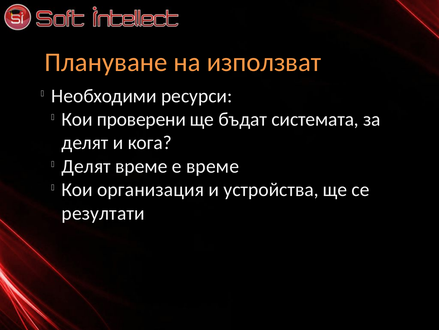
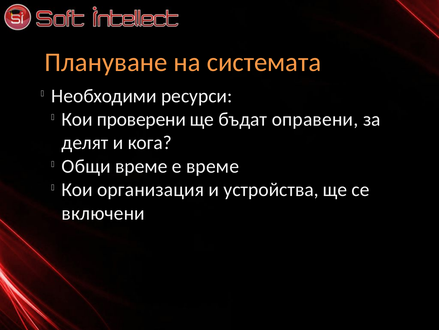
използват: използват -> системата (264, 62)
системата: системата -> оправени (315, 119)
Делят: Делят -> Общи (86, 166)
резултати: резултати -> включени (103, 213)
